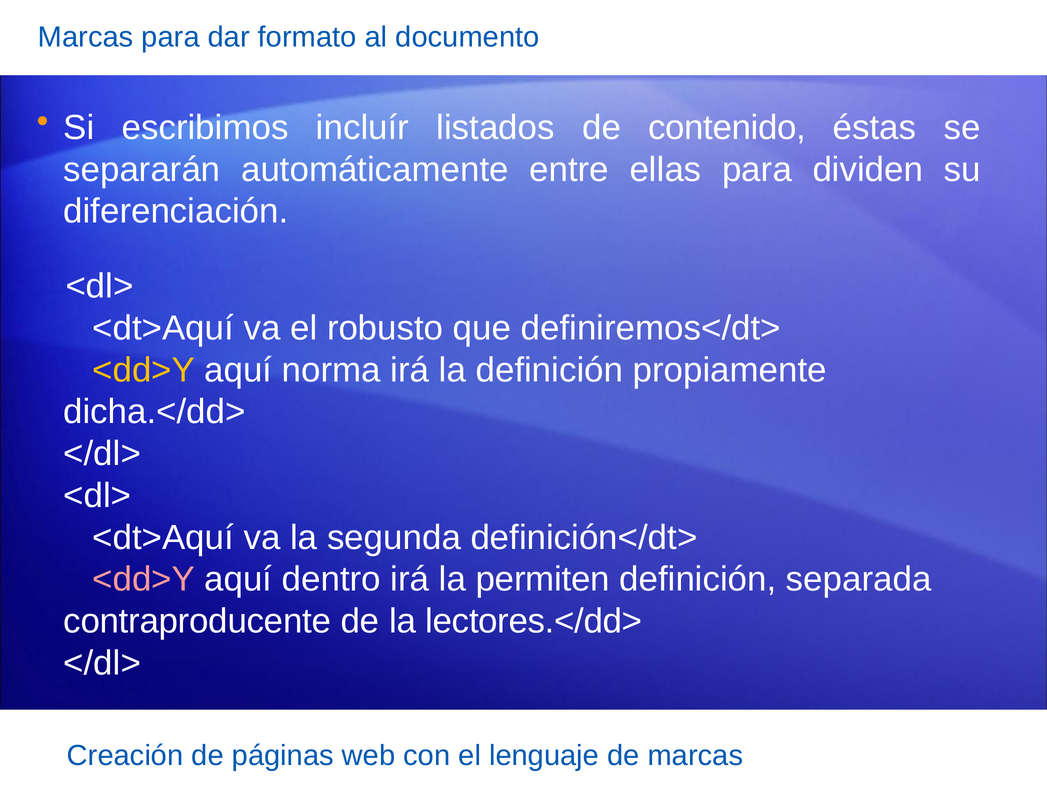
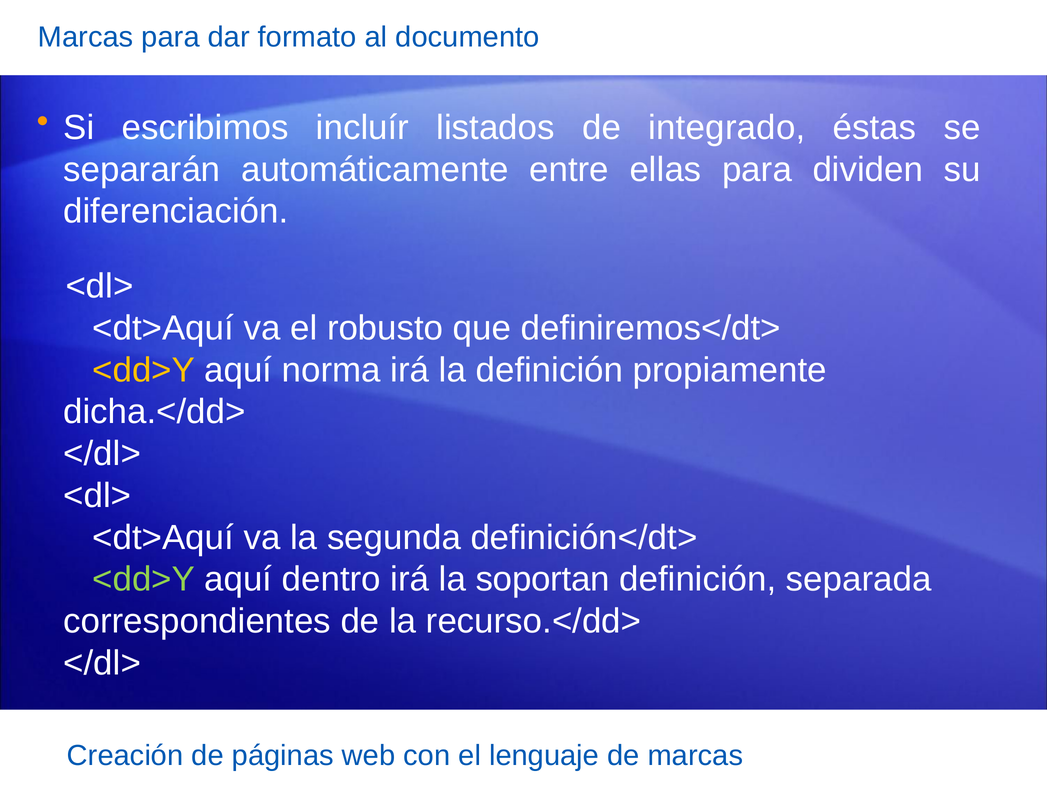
contenido: contenido -> integrado (727, 128)
<dd>Y colour: pink -> light green (144, 580)
permiten: permiten -> soportan (543, 580)
contraproducente: contraproducente -> correspondientes (197, 622)
lectores.</dd>: lectores.</dd> -> recurso.</dd> (534, 622)
